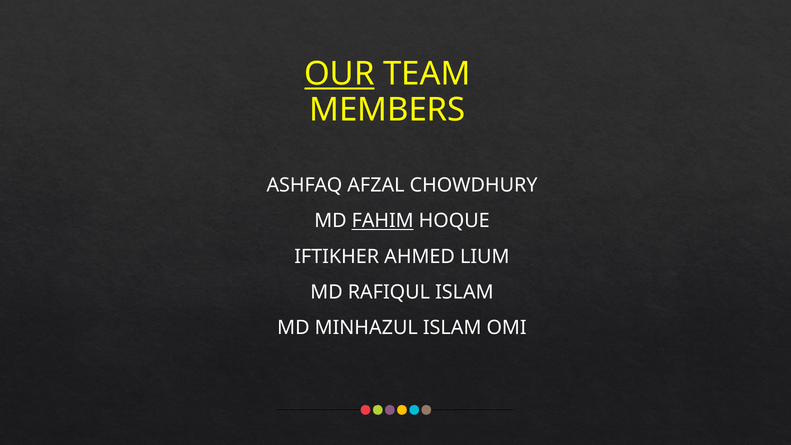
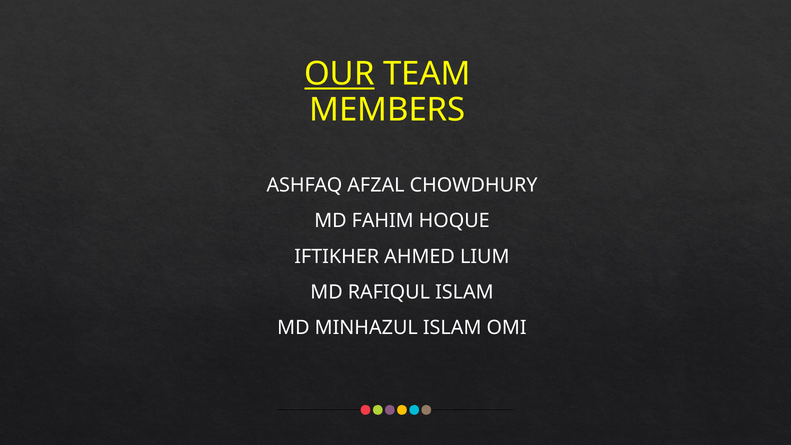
FAHIM underline: present -> none (383, 221)
